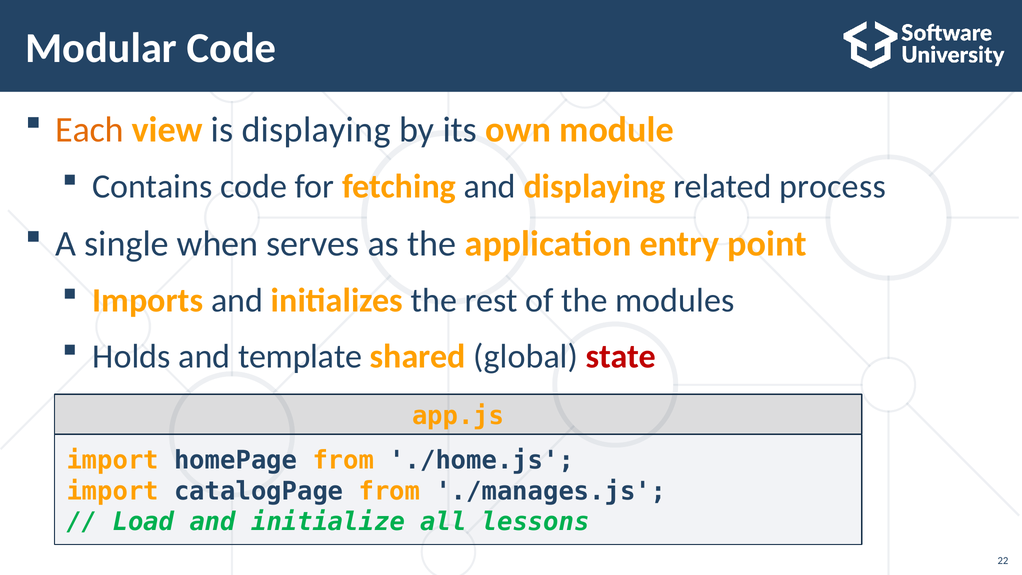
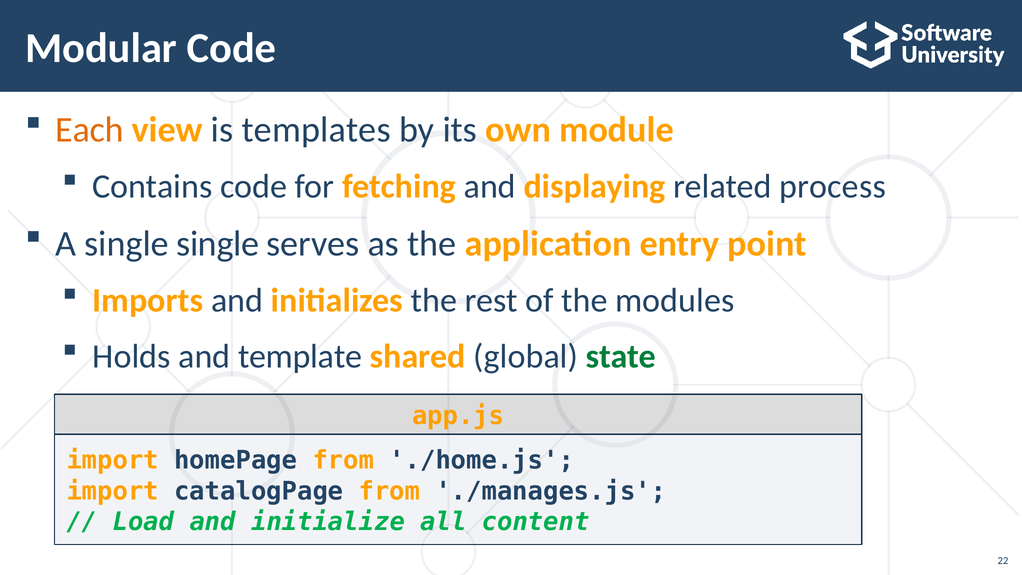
is displaying: displaying -> templates (316, 130)
single when: when -> single (218, 244)
state colour: red -> green (621, 356)
lessons: lessons -> content (536, 522)
